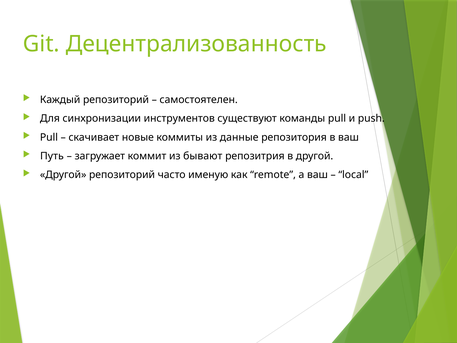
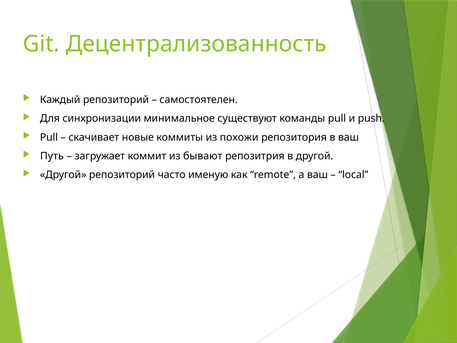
инструментов: инструментов -> минимальное (179, 118)
данные: данные -> похожи (239, 137)
